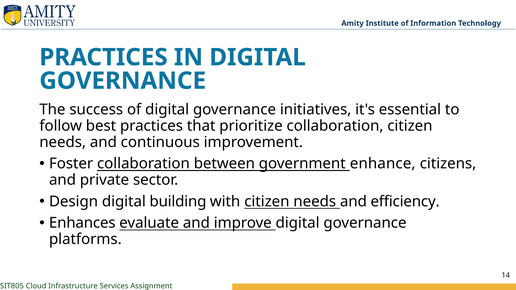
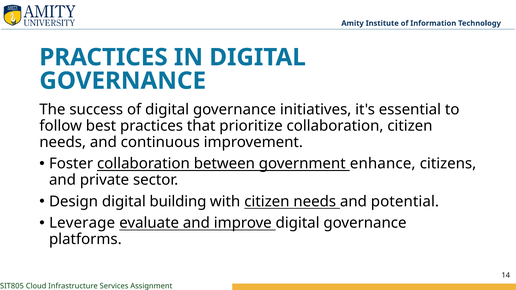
efficiency: efficiency -> potential (405, 202)
Enhances: Enhances -> Leverage (82, 223)
